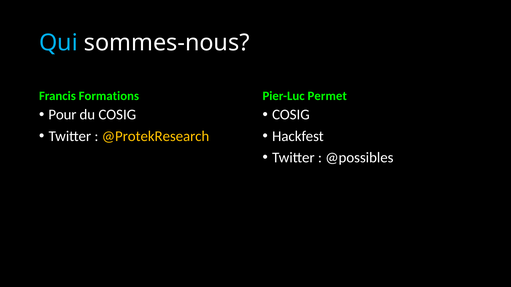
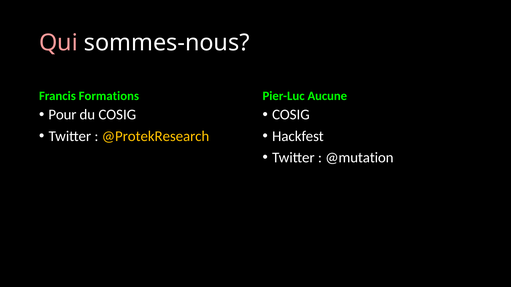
Qui colour: light blue -> pink (58, 43)
Permet: Permet -> Aucune (327, 96)
@possibles: @possibles -> @mutation (359, 158)
